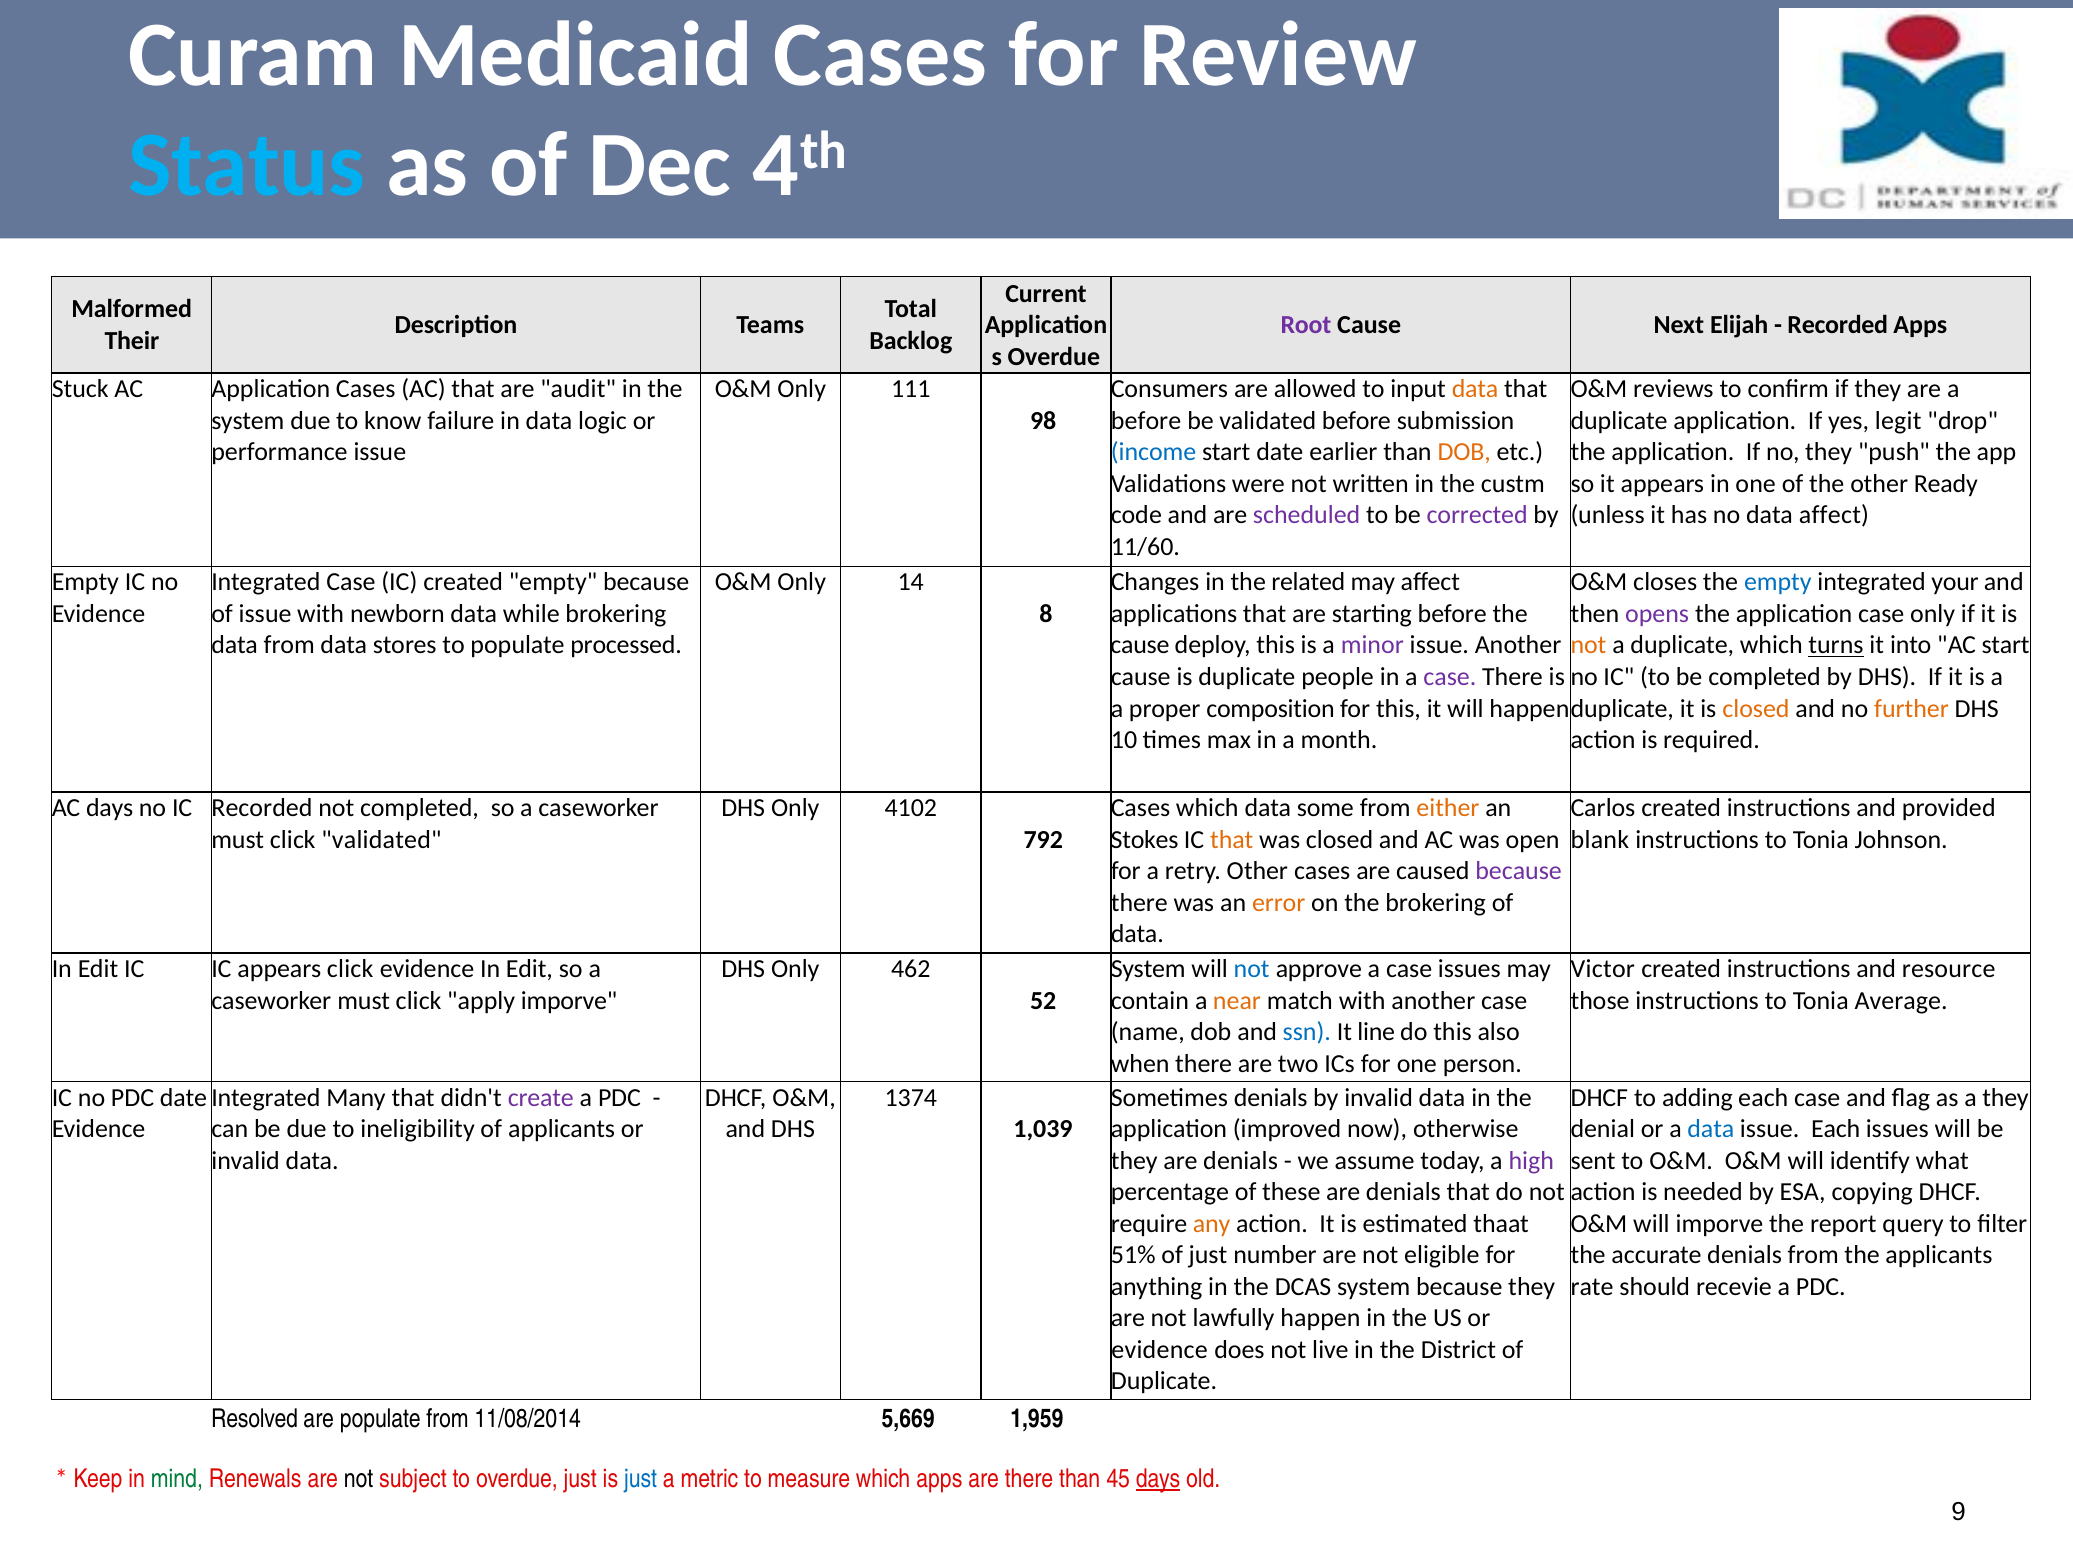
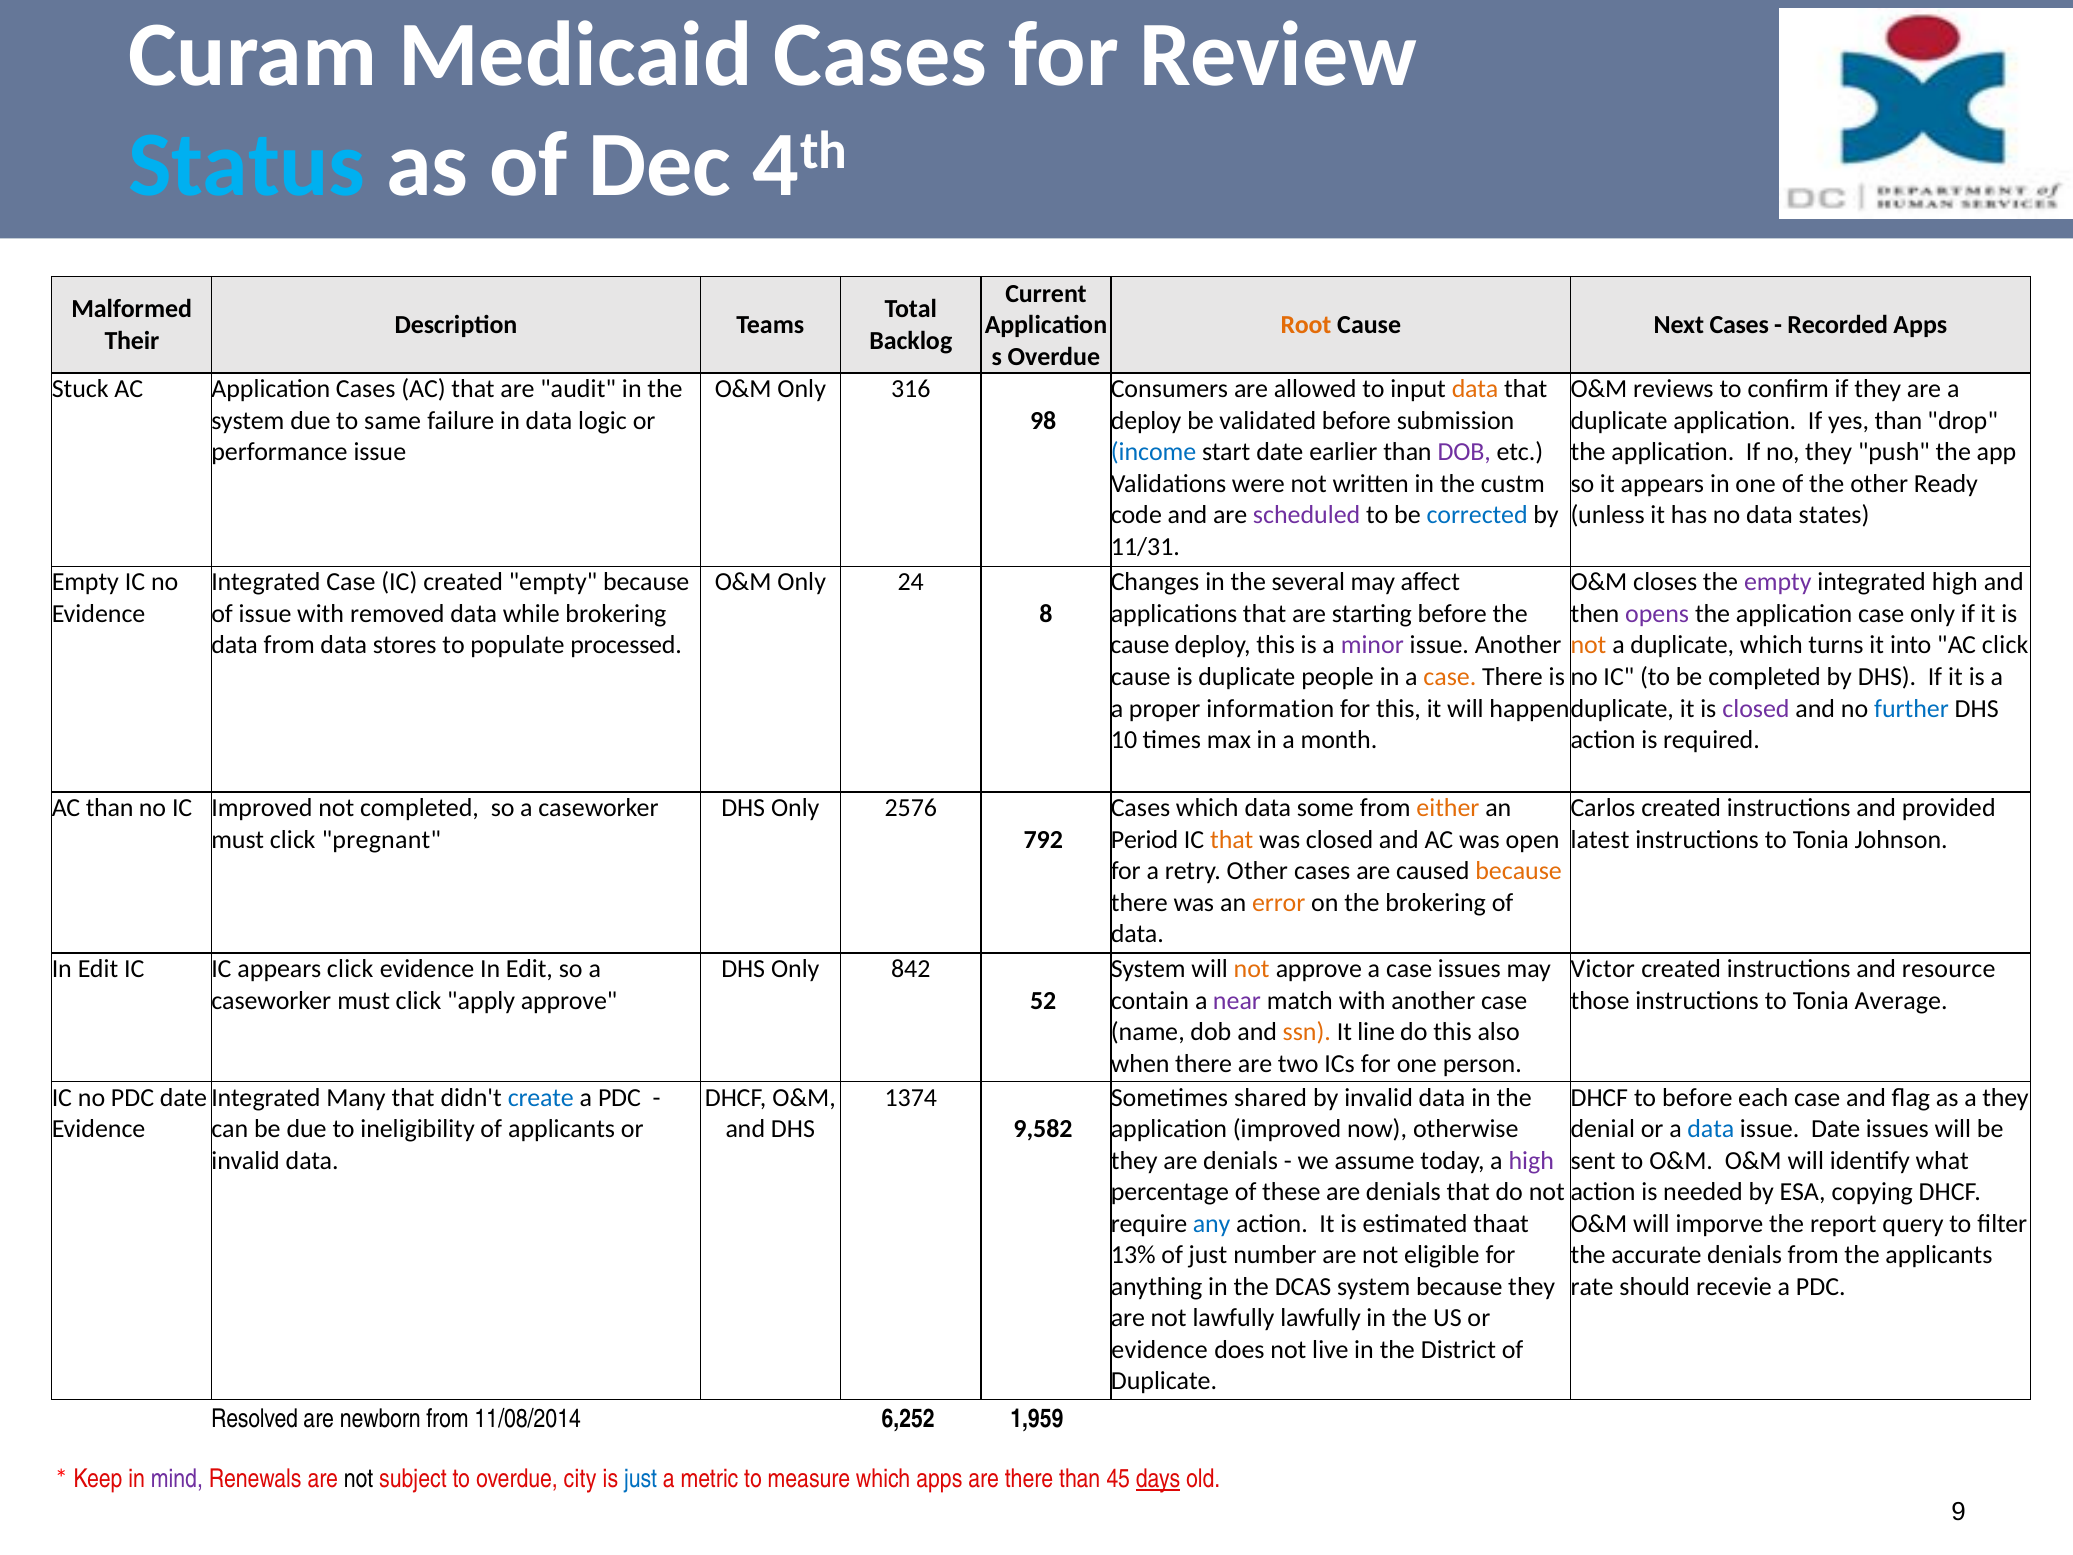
Root colour: purple -> orange (1306, 325)
Next Elijah: Elijah -> Cases (1739, 325)
111: 111 -> 316 (911, 389)
know: know -> same (393, 421)
before: before -> deploy (1146, 421)
yes legit: legit -> than (1898, 421)
DOB colour: orange -> purple (1464, 452)
corrected colour: purple -> blue (1477, 515)
data affect: affect -> states (1834, 515)
11/60: 11/60 -> 11/31 (1145, 547)
14: 14 -> 24 (911, 582)
related: related -> several (1308, 582)
empty colour: blue -> purple (1778, 582)
integrated your: your -> high (1955, 582)
newborn: newborn -> removed (397, 614)
turns underline: present -> none (1836, 645)
AC start: start -> click (2005, 645)
case colour: purple -> orange (1450, 677)
composition: composition -> information (1270, 708)
closed colour: orange -> purple (1756, 708)
further colour: orange -> blue (1912, 708)
AC days: days -> than (110, 808)
IC Recorded: Recorded -> Improved (262, 808)
4102: 4102 -> 2576 (911, 808)
click validated: validated -> pregnant (381, 839)
Stokes: Stokes -> Period (1145, 839)
blank: blank -> latest (1600, 839)
because colour: purple -> orange (1519, 871)
462: 462 -> 842 (911, 969)
not colour: blue -> orange (1252, 969)
apply imporve: imporve -> approve (569, 1000)
near colour: orange -> purple (1237, 1000)
ssn colour: blue -> orange (1307, 1032)
create colour: purple -> blue (541, 1098)
Sometimes denials: denials -> shared (1271, 1098)
to adding: adding -> before (1697, 1098)
1,039: 1,039 -> 9,582 (1043, 1129)
issue Each: Each -> Date (1836, 1129)
any colour: orange -> blue (1212, 1224)
51%: 51% -> 13% (1133, 1255)
lawfully happen: happen -> lawfully (1321, 1318)
are populate: populate -> newborn (380, 1419)
5,669: 5,669 -> 6,252 (908, 1419)
mind colour: green -> purple (177, 1479)
overdue just: just -> city (580, 1479)
